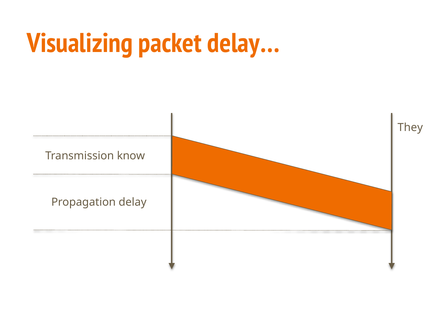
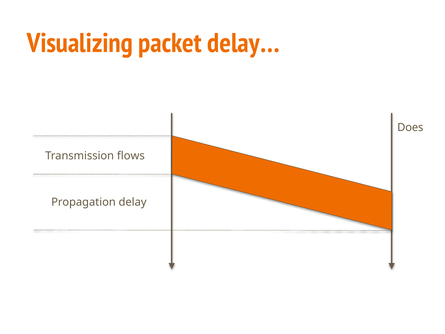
They: They -> Does (410, 127)
know: know -> flows (131, 156)
